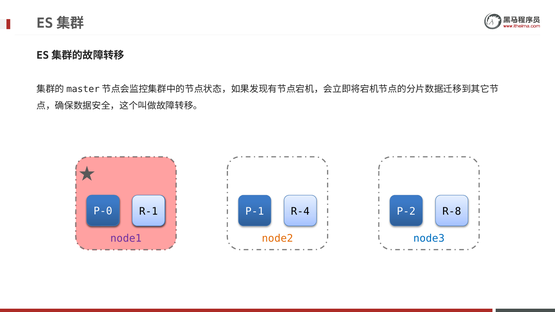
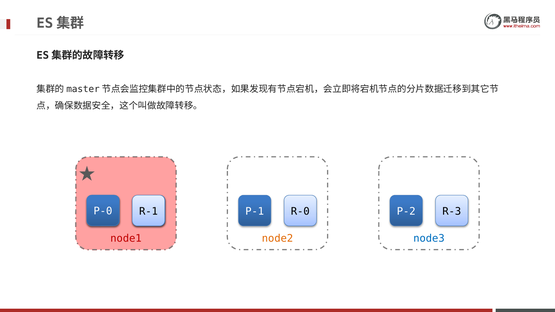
R-4: R-4 -> R-0 (300, 211)
R-8: R-8 -> R-3 (452, 211)
node1 colour: purple -> red (126, 238)
